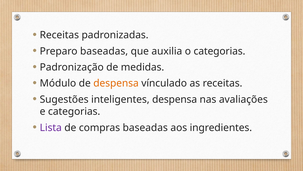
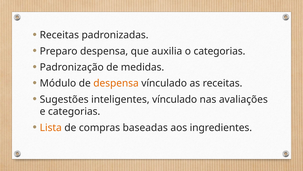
Preparo baseadas: baseadas -> despensa (104, 51)
inteligentes despensa: despensa -> vínculado (175, 99)
Lista colour: purple -> orange (51, 127)
